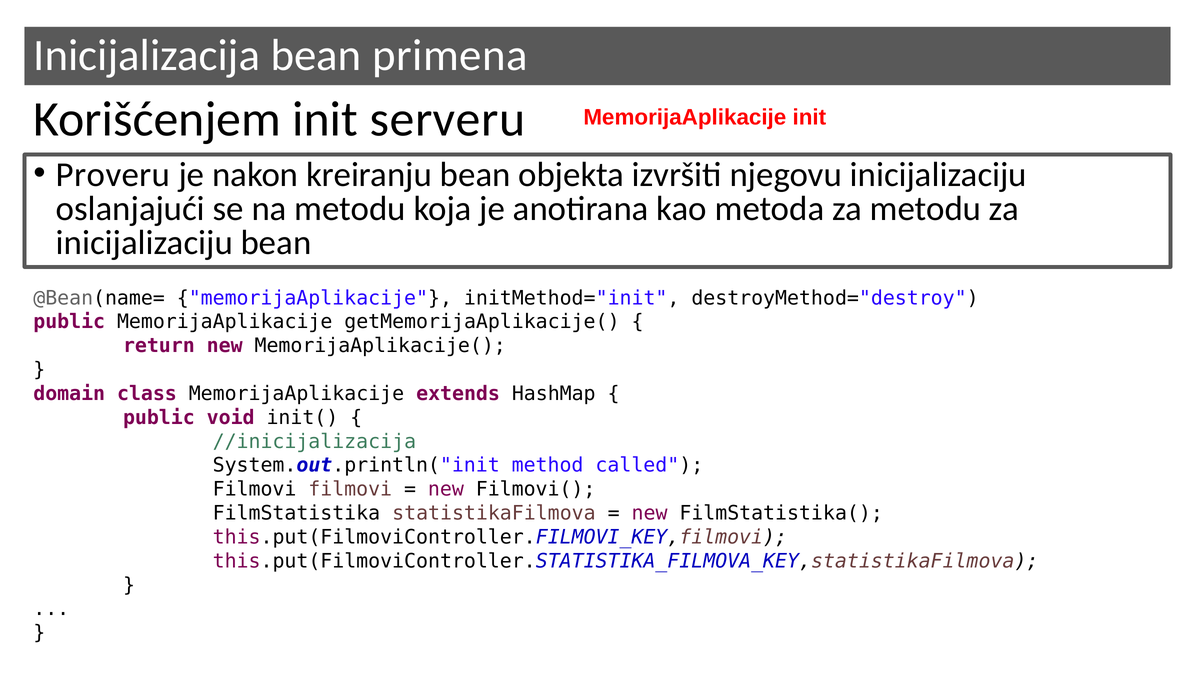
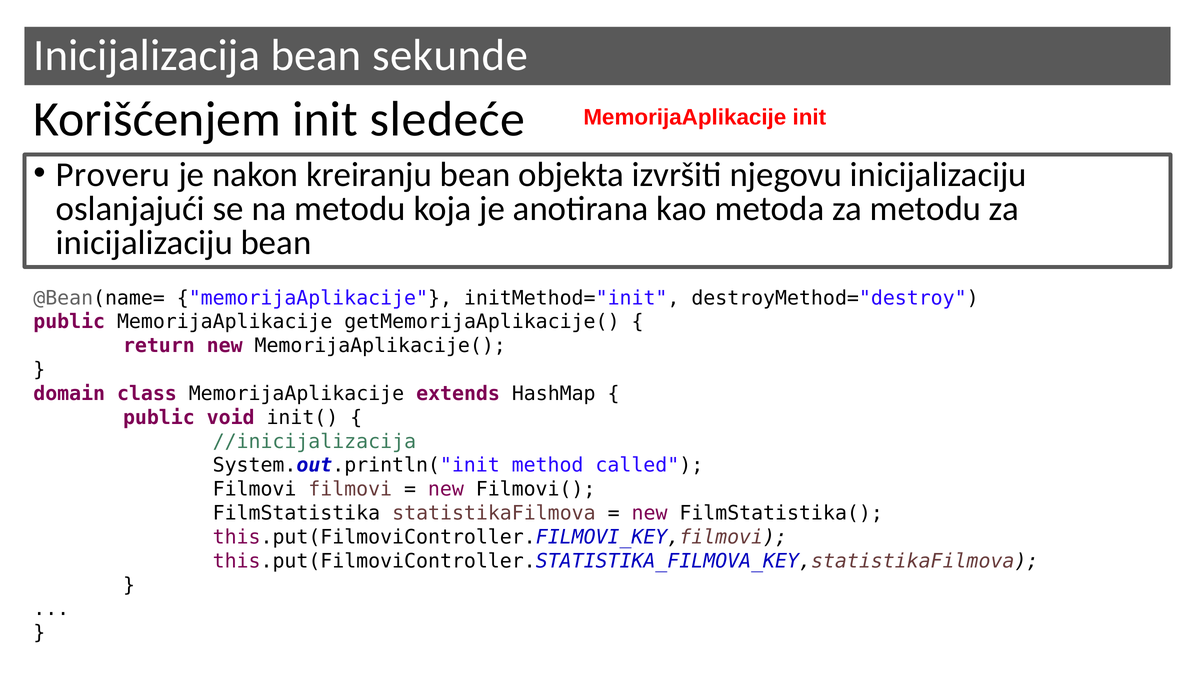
primena: primena -> sekunde (450, 56)
serveru: serveru -> sledeće (448, 119)
